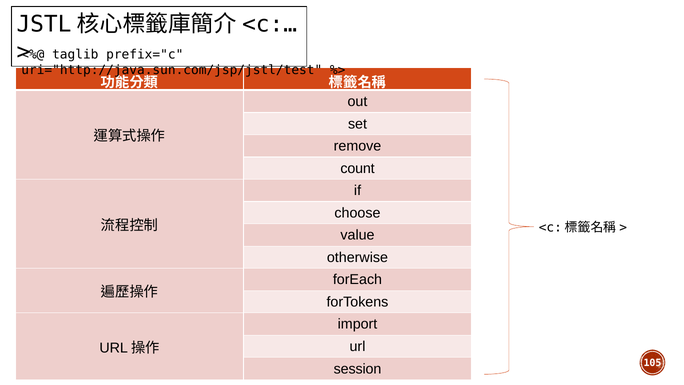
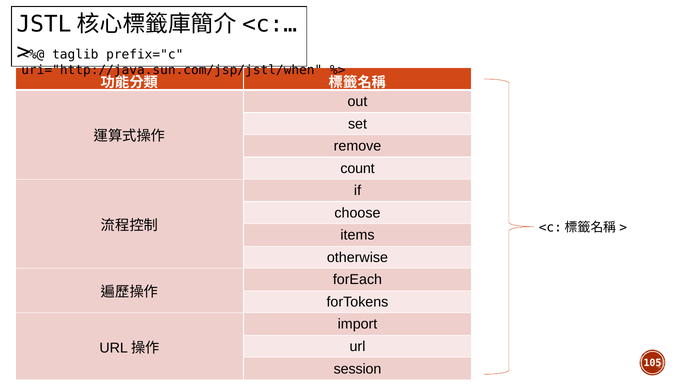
uri="http://java.sun.com/jsp/jstl/test: uri="http://java.sun.com/jsp/jstl/test -> uri="http://java.sun.com/jsp/jstl/when (172, 70)
value: value -> items (357, 235)
